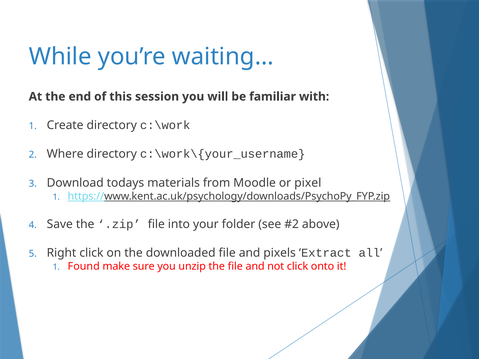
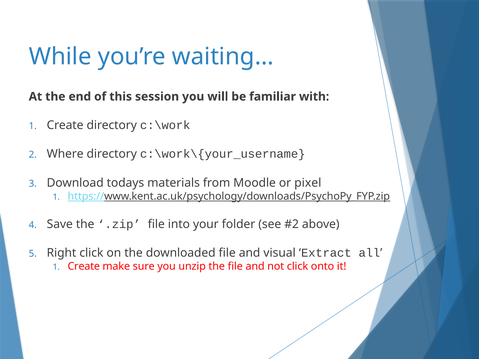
pixels: pixels -> visual (280, 253)
Found: Found -> Create (84, 267)
